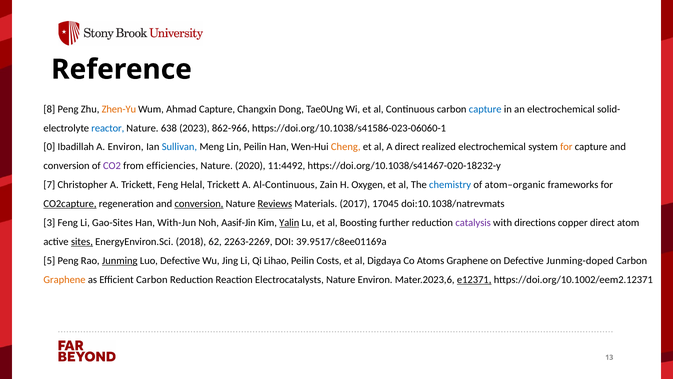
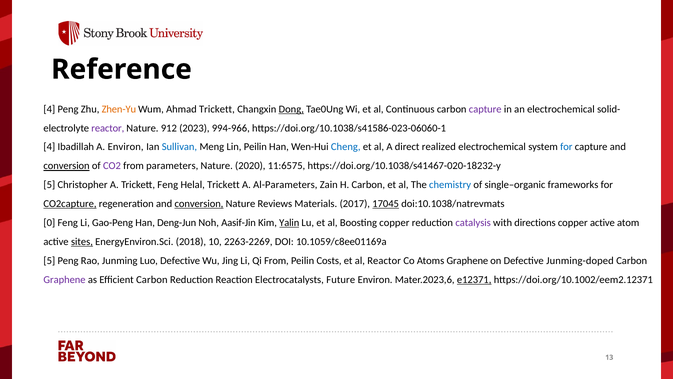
8: 8 -> 4 (49, 109)
Ahmad Capture: Capture -> Trickett (217, 109)
Dong underline: none -> present (291, 109)
capture colour: blue -> purple (485, 109)
reactor colour: blue -> purple (108, 128)
638: 638 -> 912 (169, 128)
862-966: 862-966 -> 994-966 (231, 128)
0: 0 -> 4 (49, 147)
Cheng colour: orange -> blue (346, 147)
for colour: orange -> blue (566, 147)
conversion underline: none -> present (67, 166)
efficiencies: efficiencies -> parameters (172, 166)
11:4492: 11:4492 -> 11:6575 (287, 166)
7: 7 -> 5 (49, 185)
Al-Continuous: Al-Continuous -> Al-Parameters (285, 185)
H Oxygen: Oxygen -> Carbon (368, 185)
atom–organic: atom–organic -> single–organic (515, 185)
Reviews underline: present -> none (275, 204)
17045 underline: none -> present (386, 204)
3: 3 -> 0 (49, 223)
Gao-Sites: Gao-Sites -> Gao-Peng (113, 223)
With-Jun: With-Jun -> Deng-Jun (177, 223)
Boosting further: further -> copper (394, 223)
copper direct: direct -> active (602, 223)
62: 62 -> 10 (215, 241)
39.9517/c8ee01169a: 39.9517/c8ee01169a -> 10.1059/c8ee01169a (341, 241)
Junming underline: present -> none (120, 260)
Qi Lihao: Lihao -> From (276, 260)
al Digdaya: Digdaya -> Reactor (384, 260)
Graphene colour: orange -> purple (64, 279)
Electrocatalysts Nature: Nature -> Future (341, 279)
